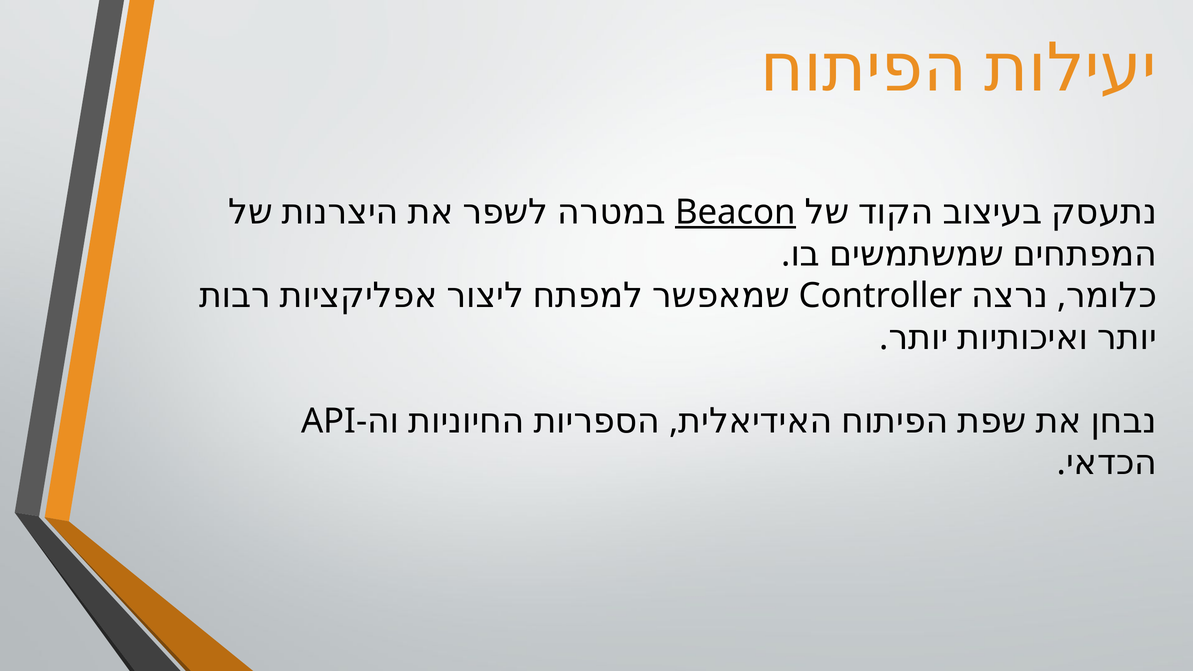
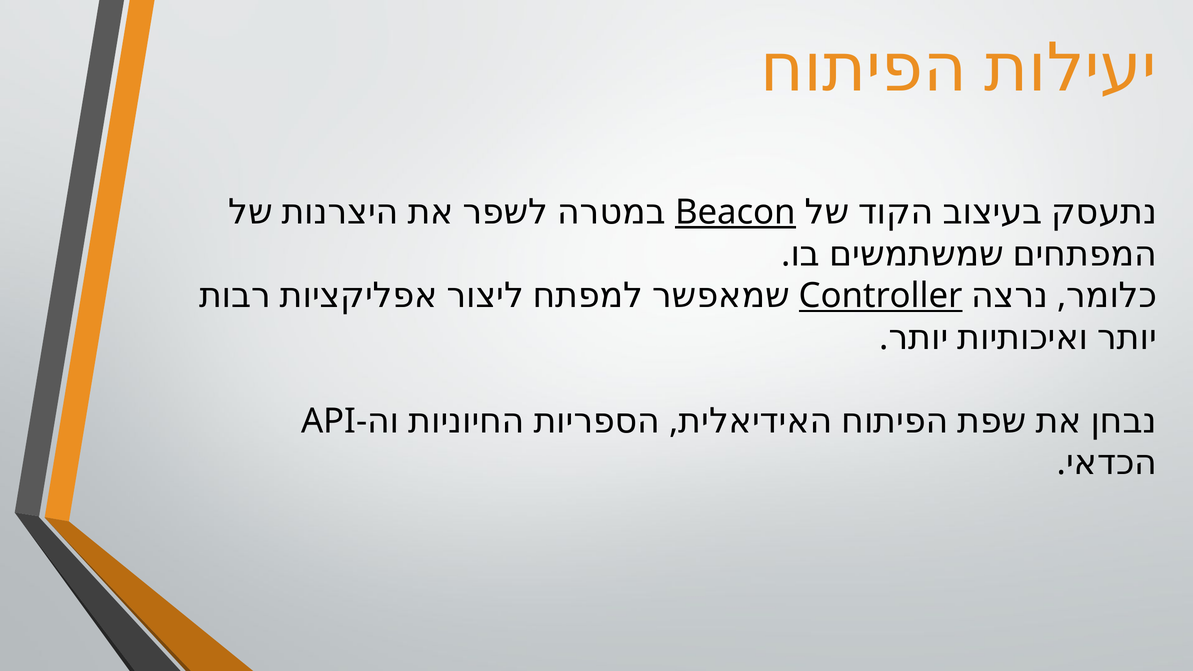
Controller underline: none -> present (881, 296)
